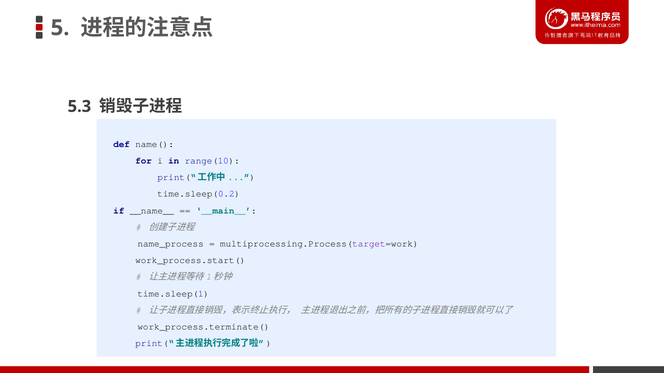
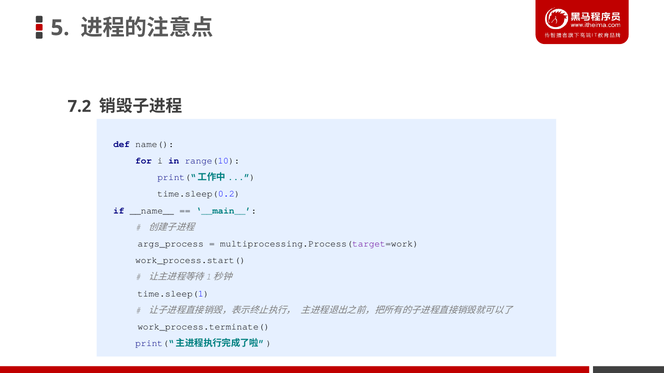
5.3: 5.3 -> 7.2 (79, 107)
name_process: name_process -> args_process (171, 244)
